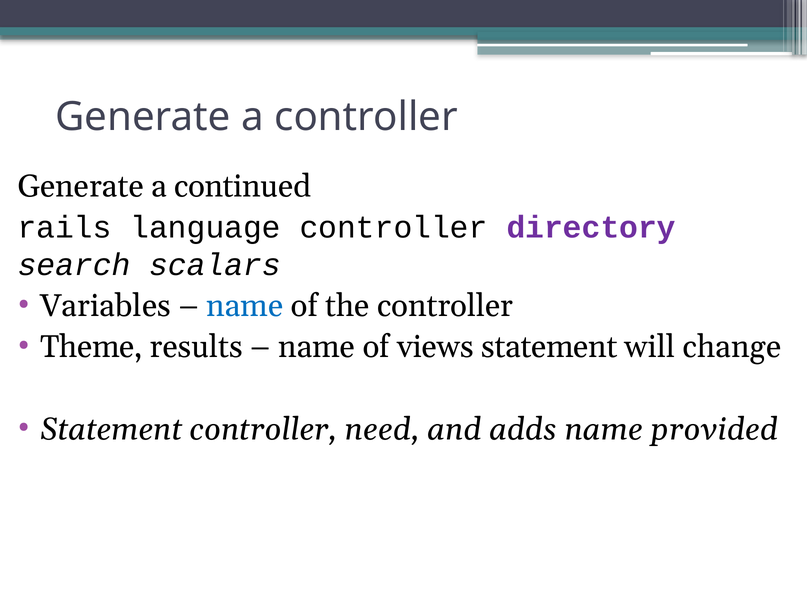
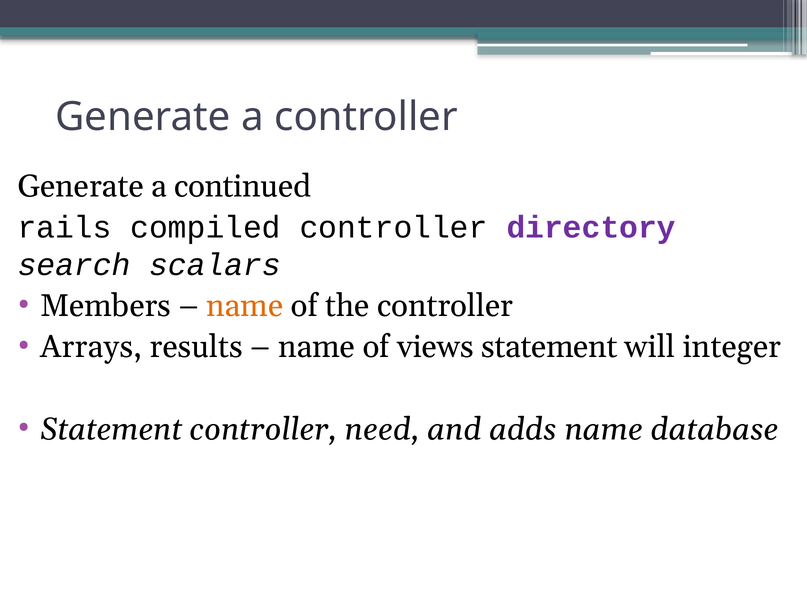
language: language -> compiled (206, 227)
Variables: Variables -> Members (106, 306)
name colour: blue -> orange (245, 306)
Theme: Theme -> Arrays (91, 347)
change: change -> integer (732, 347)
provided: provided -> database (715, 429)
